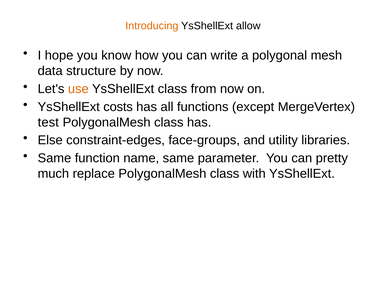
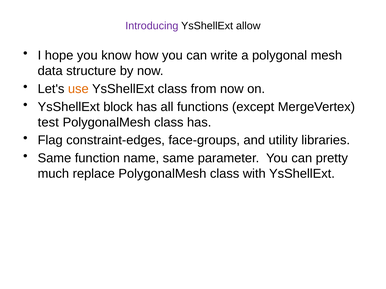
Introducing colour: orange -> purple (152, 26)
costs: costs -> block (118, 107)
Else: Else -> Flag (50, 140)
